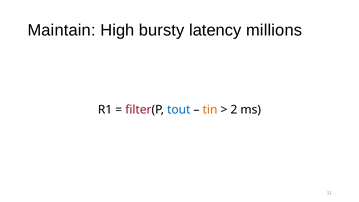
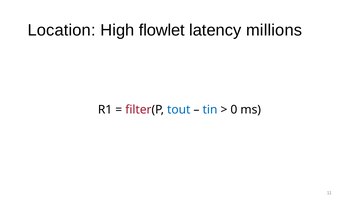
Maintain: Maintain -> Location (62, 30)
bursty: bursty -> flowlet (162, 30)
tin colour: orange -> blue (210, 110)
2: 2 -> 0 (234, 110)
